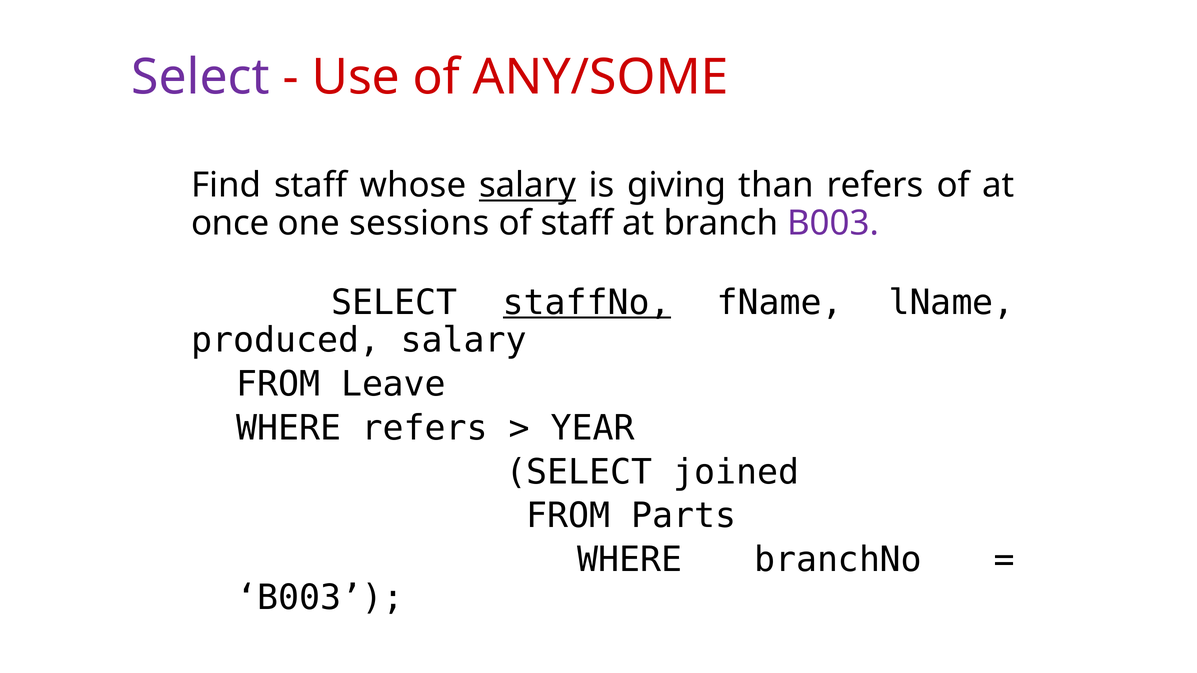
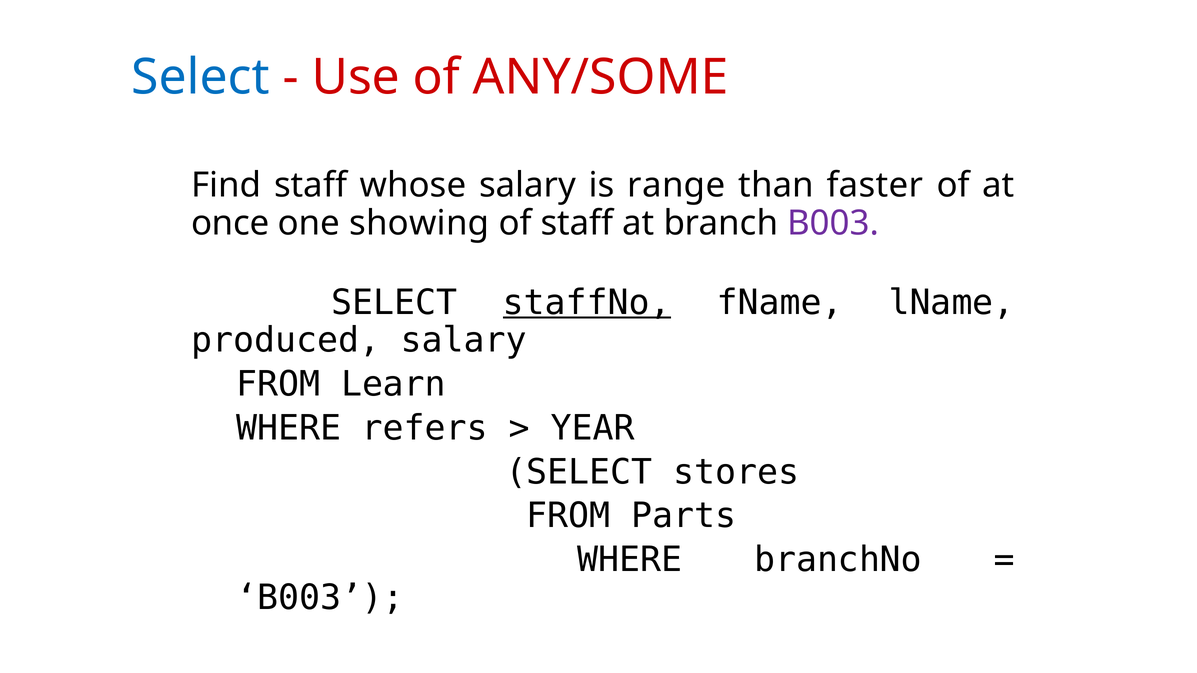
Select colour: purple -> blue (201, 78)
salary underline: present -> none (528, 186)
giving: giving -> range (676, 186)
than refers: refers -> faster (875, 186)
sessions: sessions -> showing (419, 223)
Leave: Leave -> Learn (393, 384)
joined: joined -> stores (736, 472)
